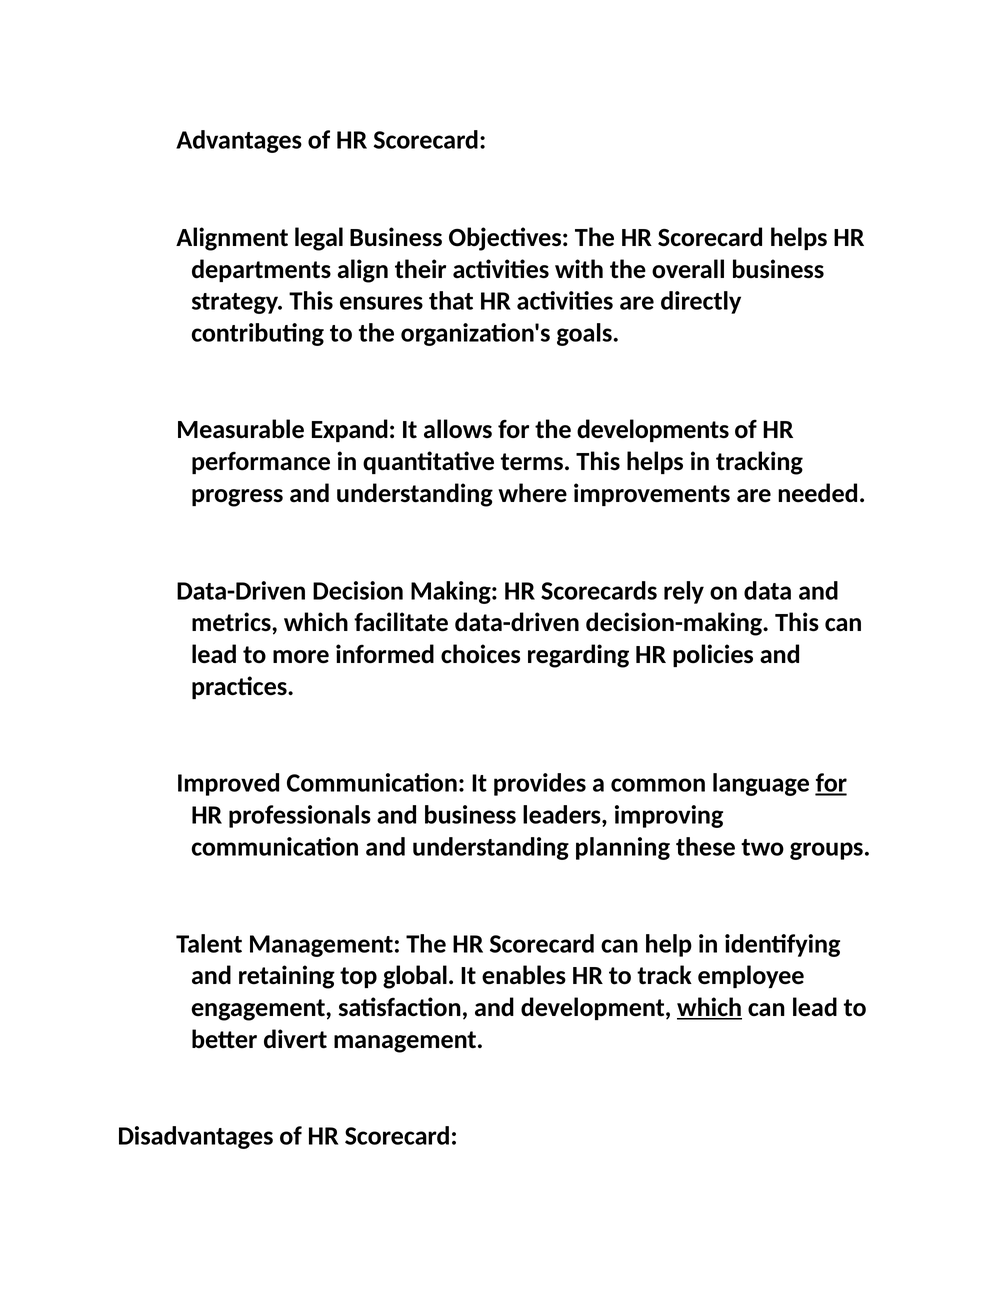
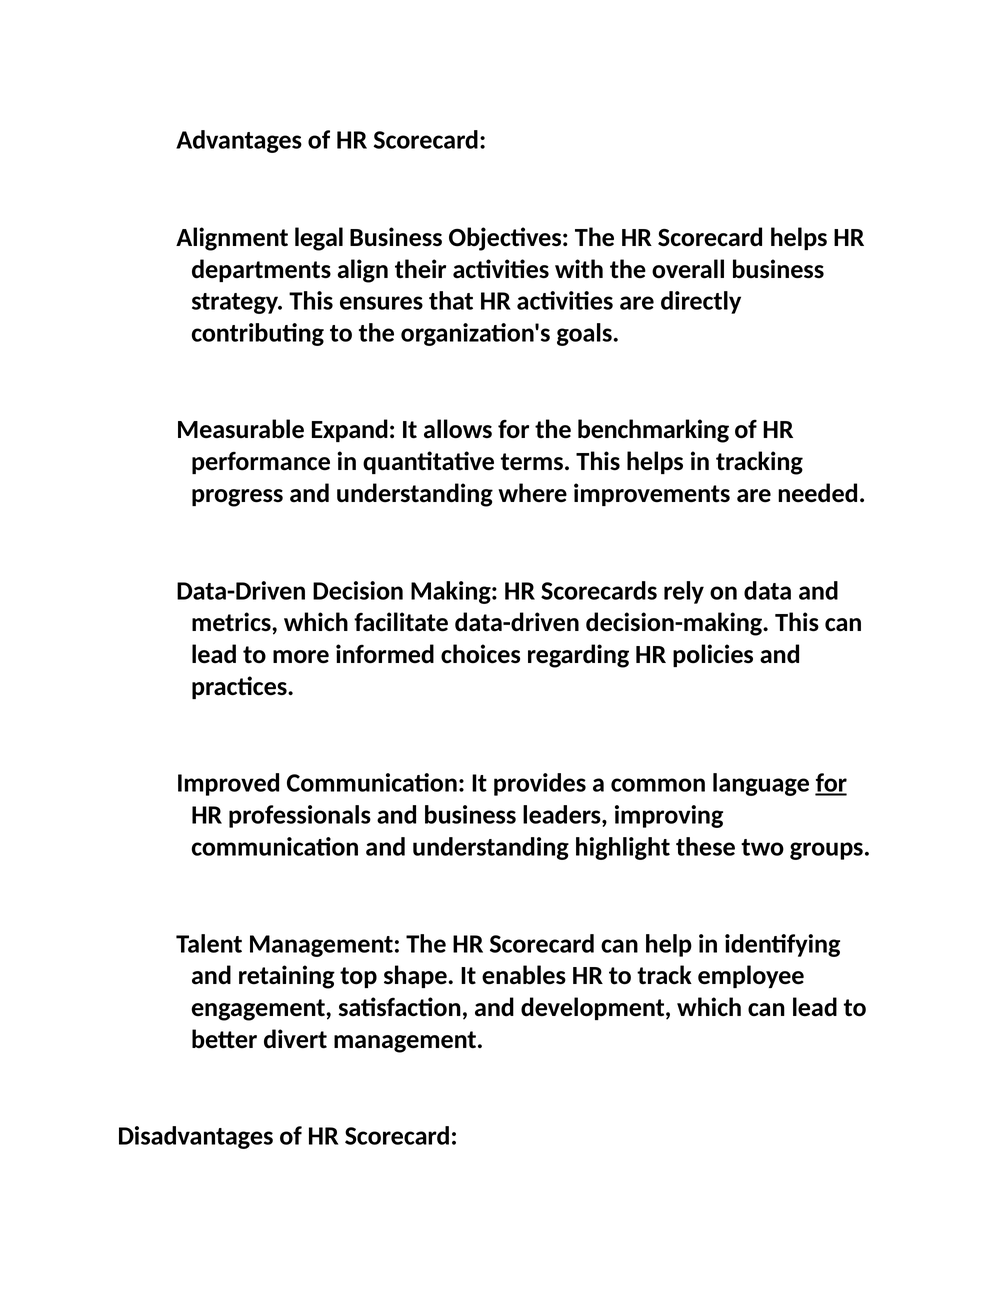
developments: developments -> benchmarking (653, 430)
planning: planning -> highlight (622, 847)
global: global -> shape (419, 976)
which underline: present -> none (710, 1007)
